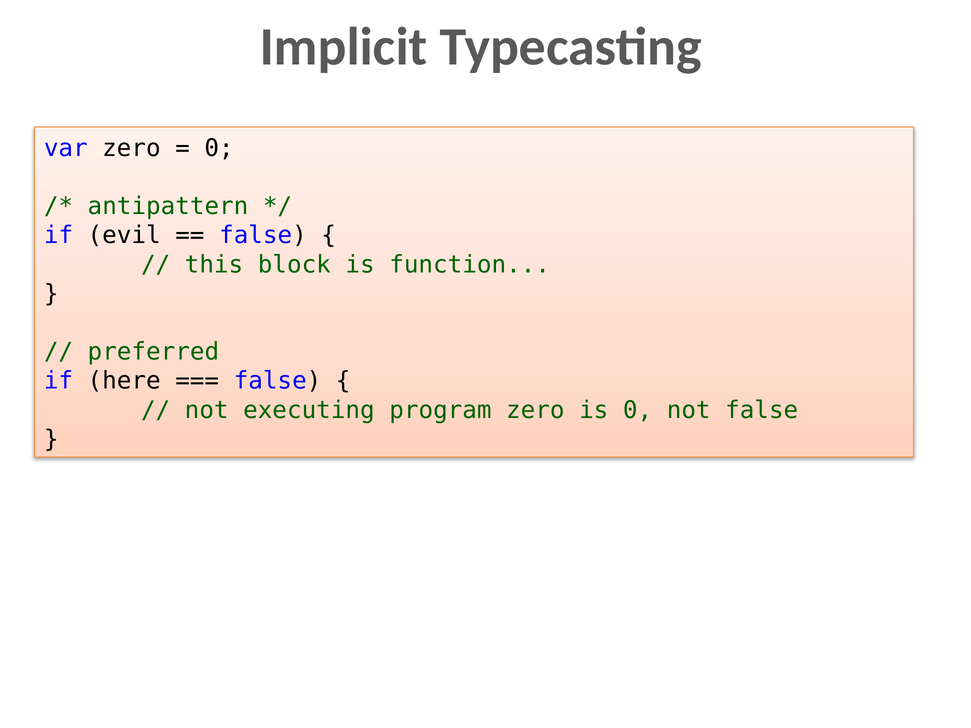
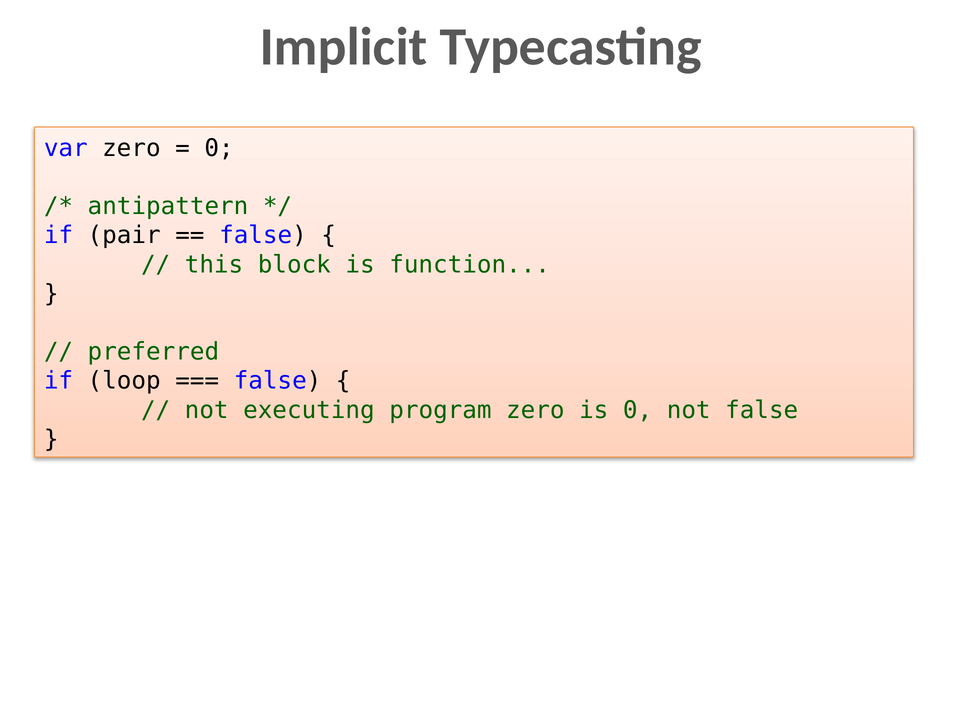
evil: evil -> pair (124, 235)
here: here -> loop (124, 381)
